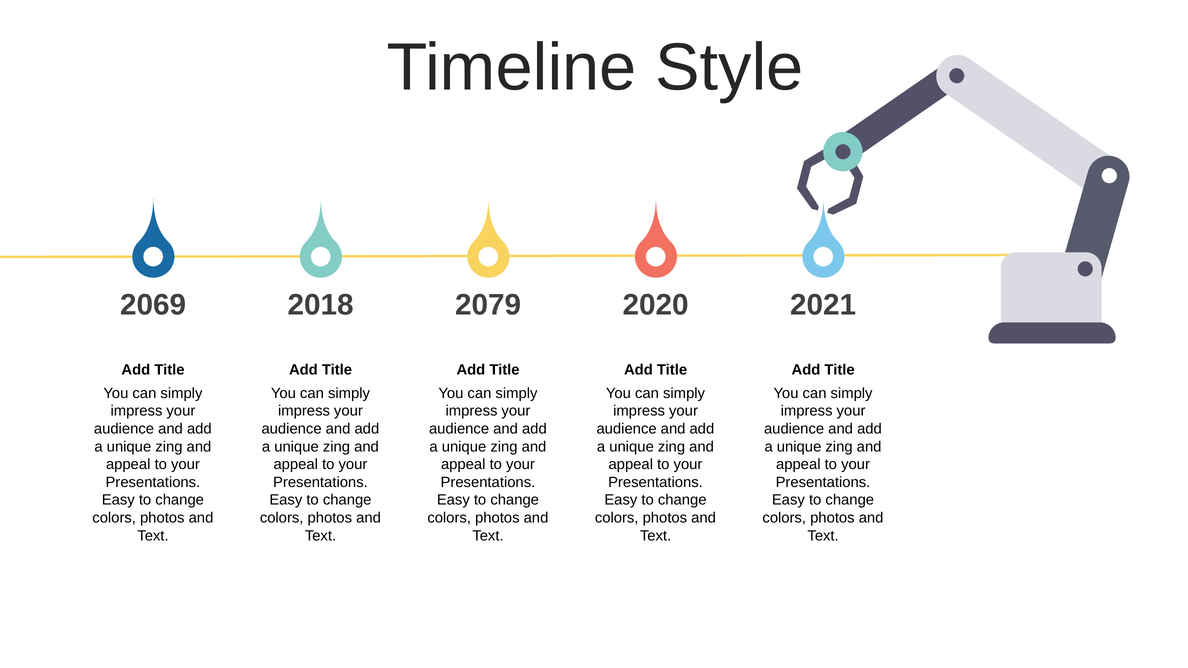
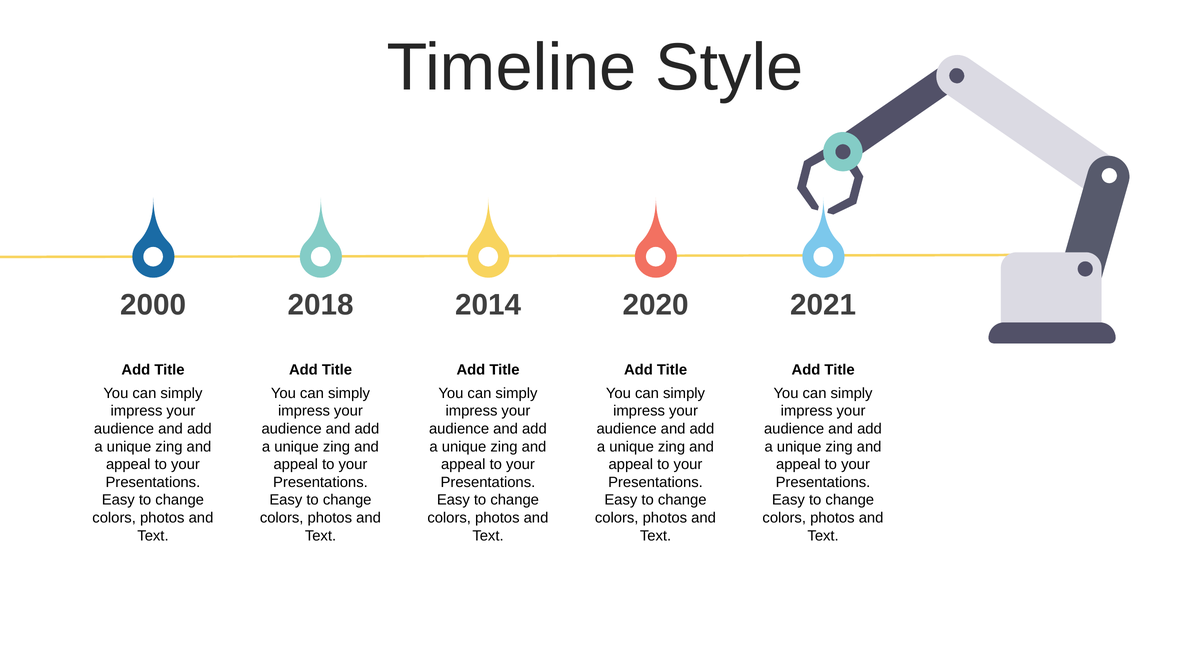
2069: 2069 -> 2000 (153, 305)
2079: 2079 -> 2014 (488, 305)
